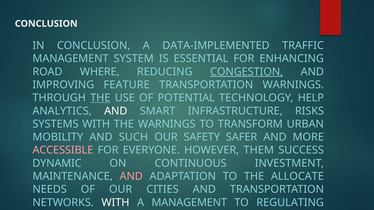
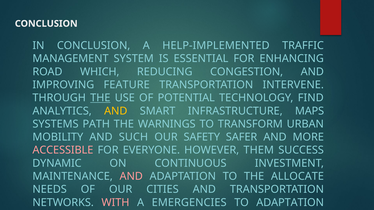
DATA-IMPLEMENTED: DATA-IMPLEMENTED -> HELP-IMPLEMENTED (216, 46)
WHERE: WHERE -> WHICH (100, 72)
CONGESTION underline: present -> none (247, 72)
TRANSPORTATION WARNINGS: WARNINGS -> INTERVENE (293, 85)
HELP: HELP -> FIND (311, 98)
AND colour: white -> yellow (116, 111)
RISKS: RISKS -> MAPS (310, 111)
SYSTEMS WITH: WITH -> PATH (96, 124)
WITH colour: white -> pink (115, 203)
A MANAGEMENT: MANAGEMENT -> EMERGENCIES (189, 203)
TO REGULATING: REGULATING -> ADAPTATION (290, 203)
